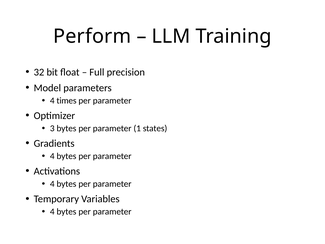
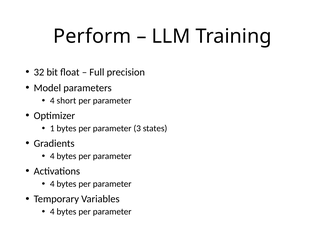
times: times -> short (66, 101)
3: 3 -> 1 (52, 128)
1: 1 -> 3 (137, 128)
